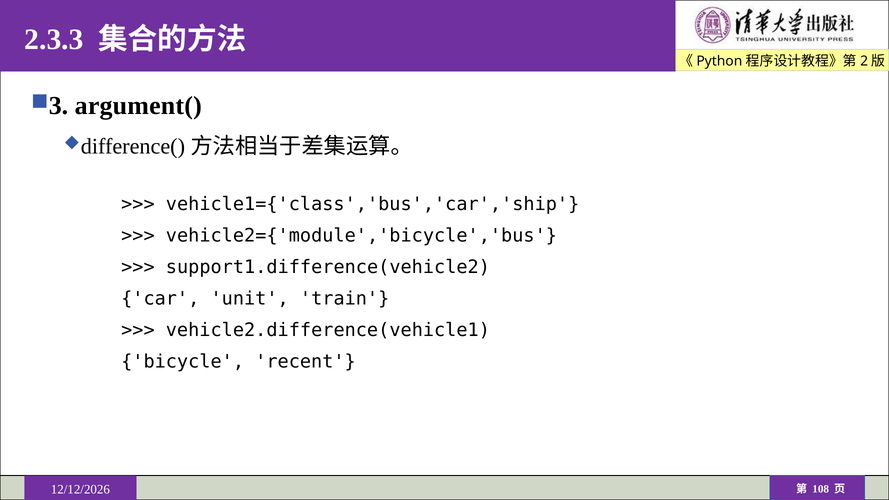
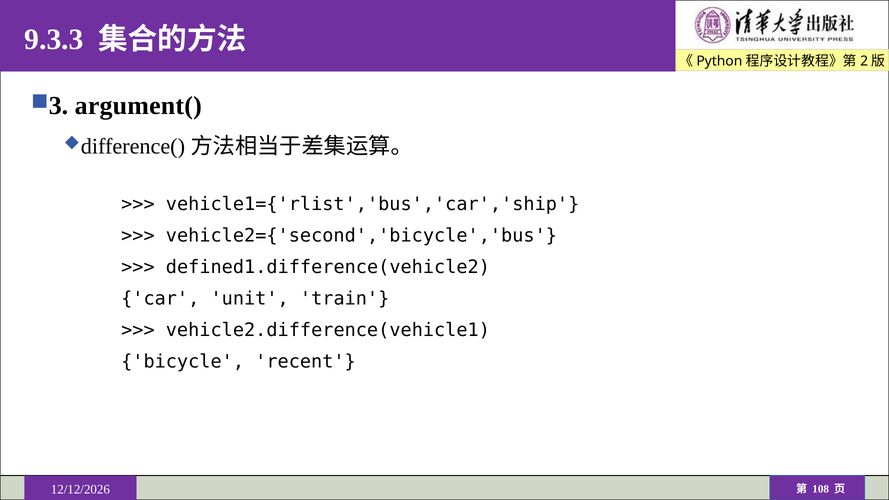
2.3.3: 2.3.3 -> 9.3.3 (54, 40)
vehicle1={'class','bus','car','ship: vehicle1={'class','bus','car','ship -> vehicle1={'rlist','bus','car','ship (373, 204)
vehicle2={'module','bicycle','bus: vehicle2={'module','bicycle','bus -> vehicle2={'second','bicycle','bus (361, 236)
support1.difference(vehicle2: support1.difference(vehicle2 -> defined1.difference(vehicle2 (328, 267)
